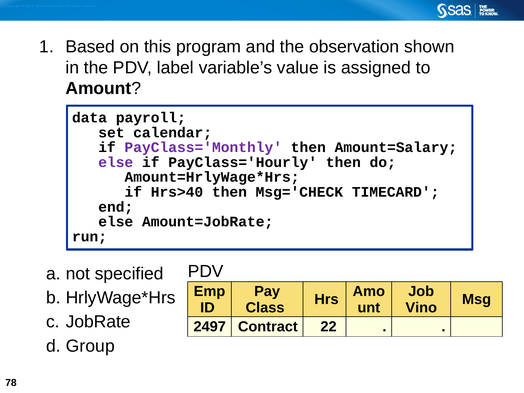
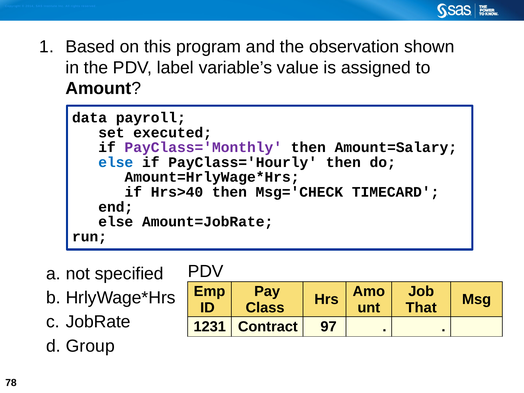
calendar: calendar -> executed (173, 133)
else colour: purple -> blue (116, 162)
Vino: Vino -> That (421, 308)
2497: 2497 -> 1231 (210, 327)
22: 22 -> 97 (329, 327)
